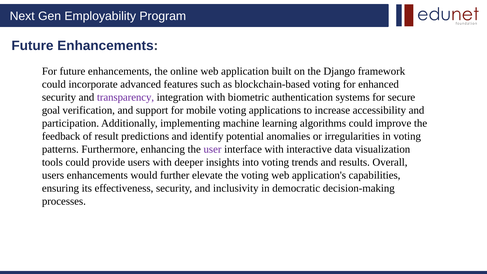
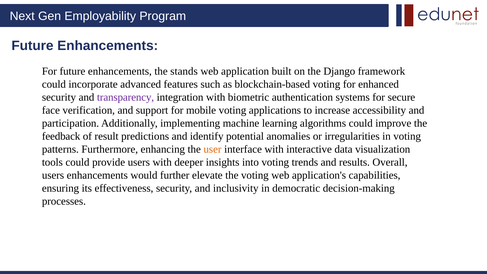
online: online -> stands (184, 71)
goal: goal -> face (51, 110)
user colour: purple -> orange (213, 149)
